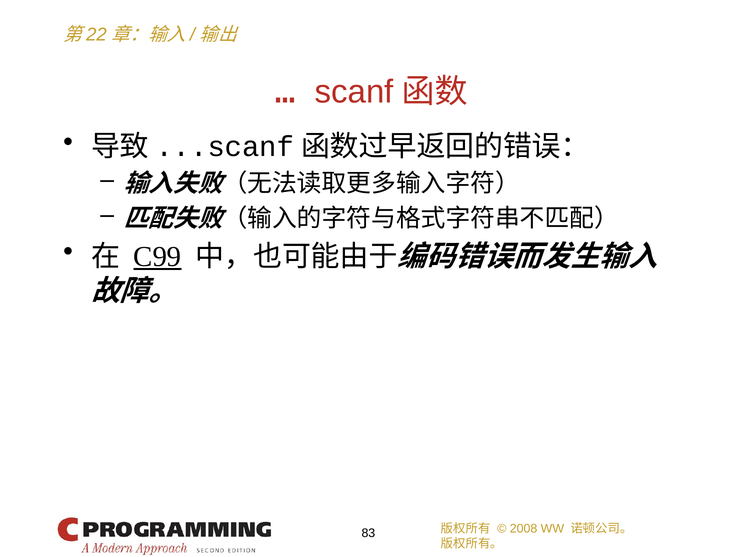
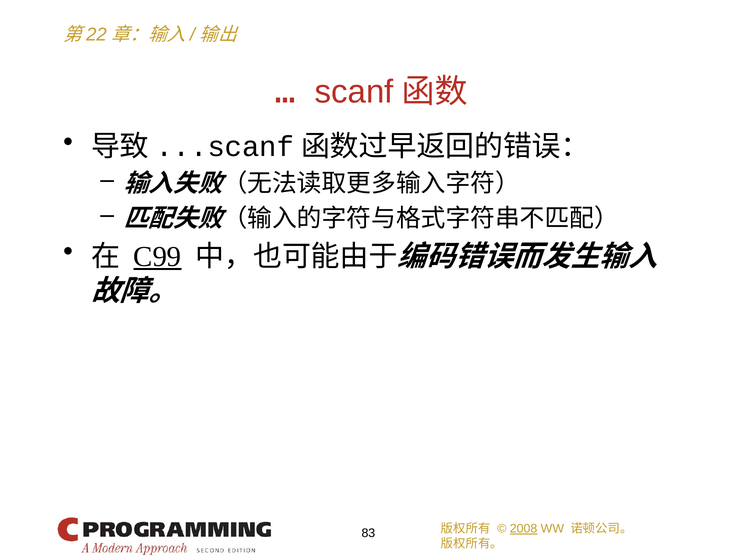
2008 underline: none -> present (524, 529)
